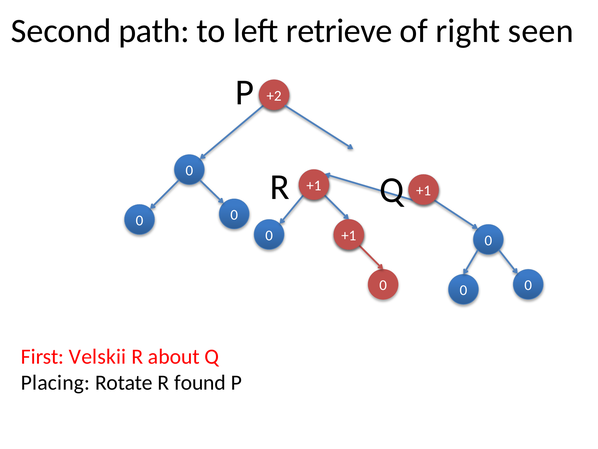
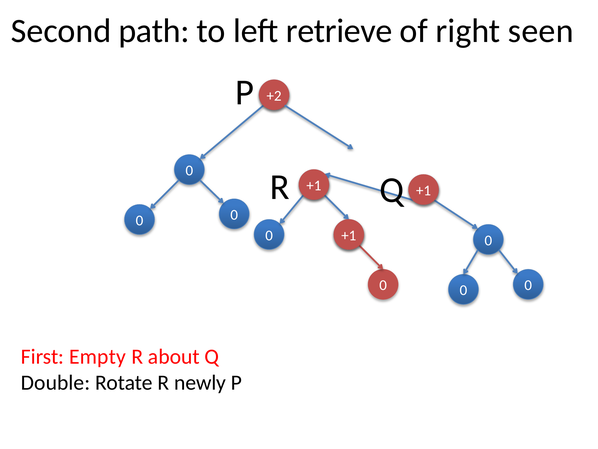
Velskii: Velskii -> Empty (98, 356)
Placing: Placing -> Double (56, 382)
found: found -> newly (200, 382)
